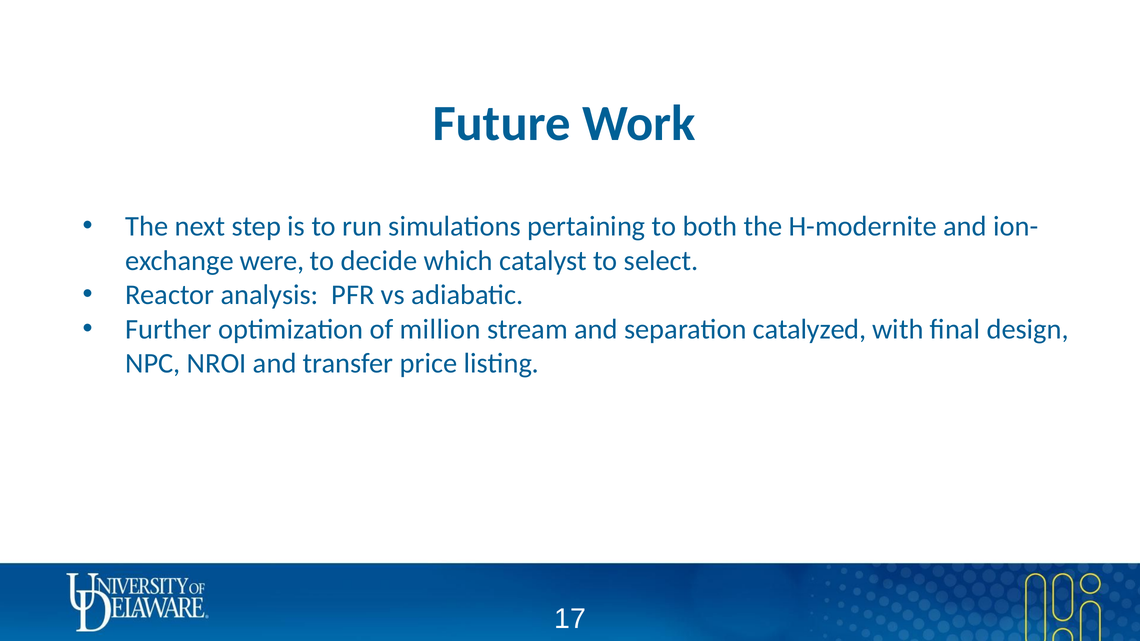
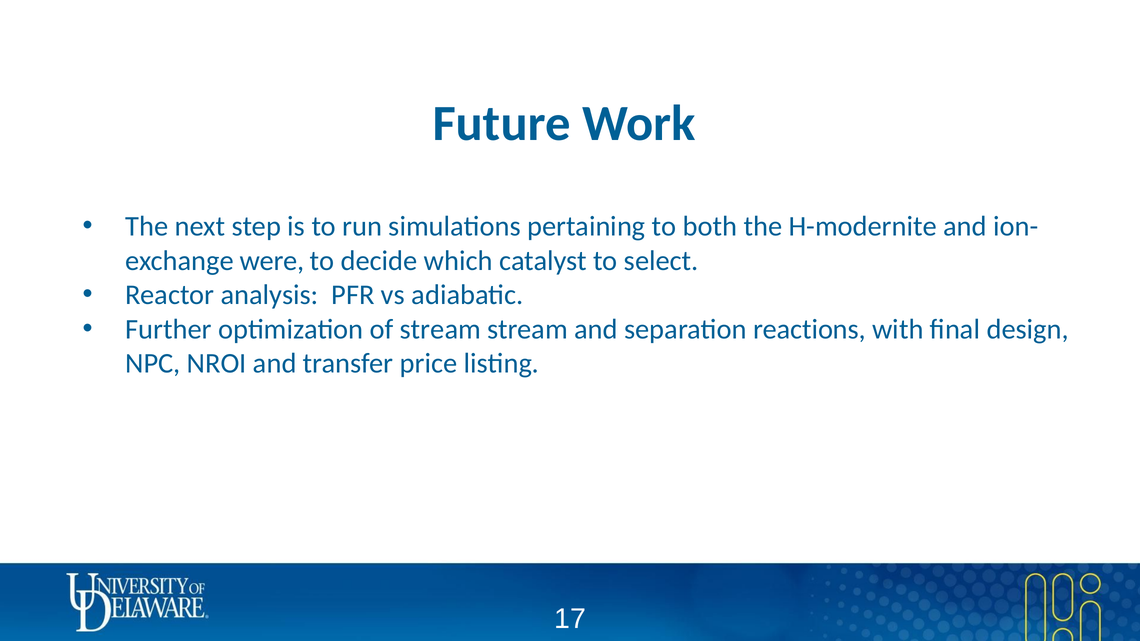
of million: million -> stream (440, 329)
catalyzed: catalyzed -> reactions (810, 329)
